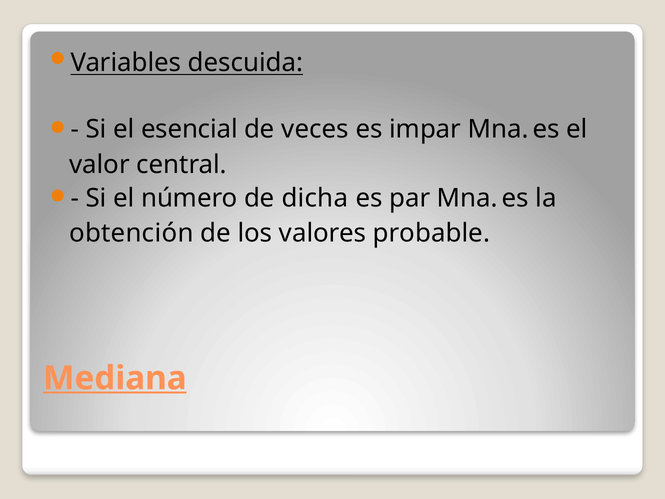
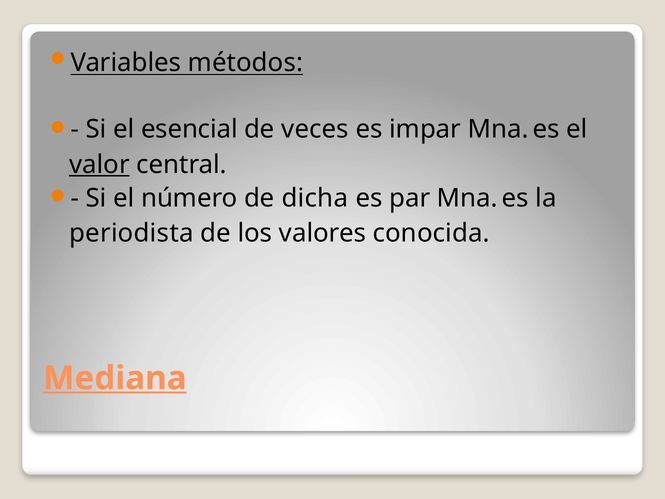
descuida: descuida -> métodos (245, 63)
valor underline: none -> present (99, 165)
obtención: obtención -> periodista (131, 233)
probable: probable -> conocida (431, 233)
